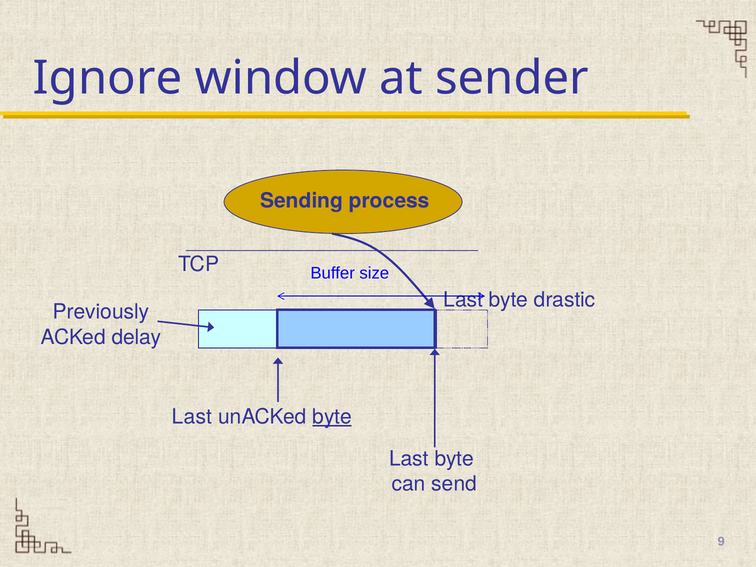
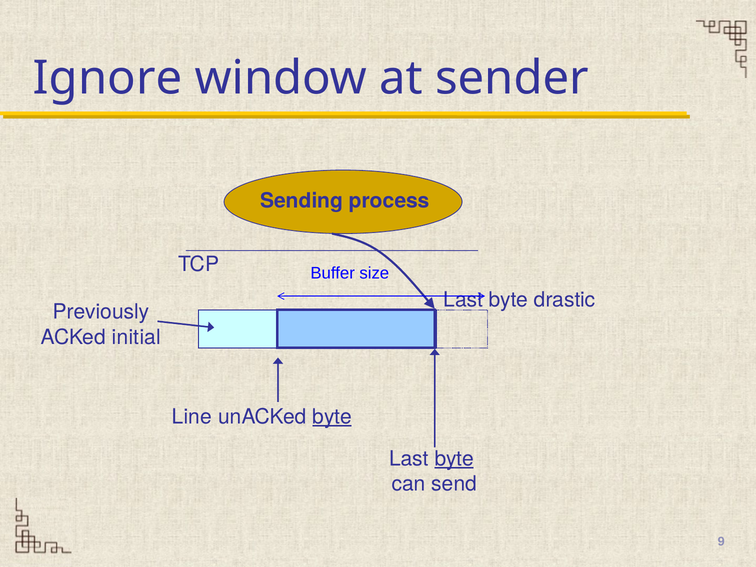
delay: delay -> initial (136, 337)
Last: Last -> Line (192, 417)
byte underline: none -> present (454, 459)
